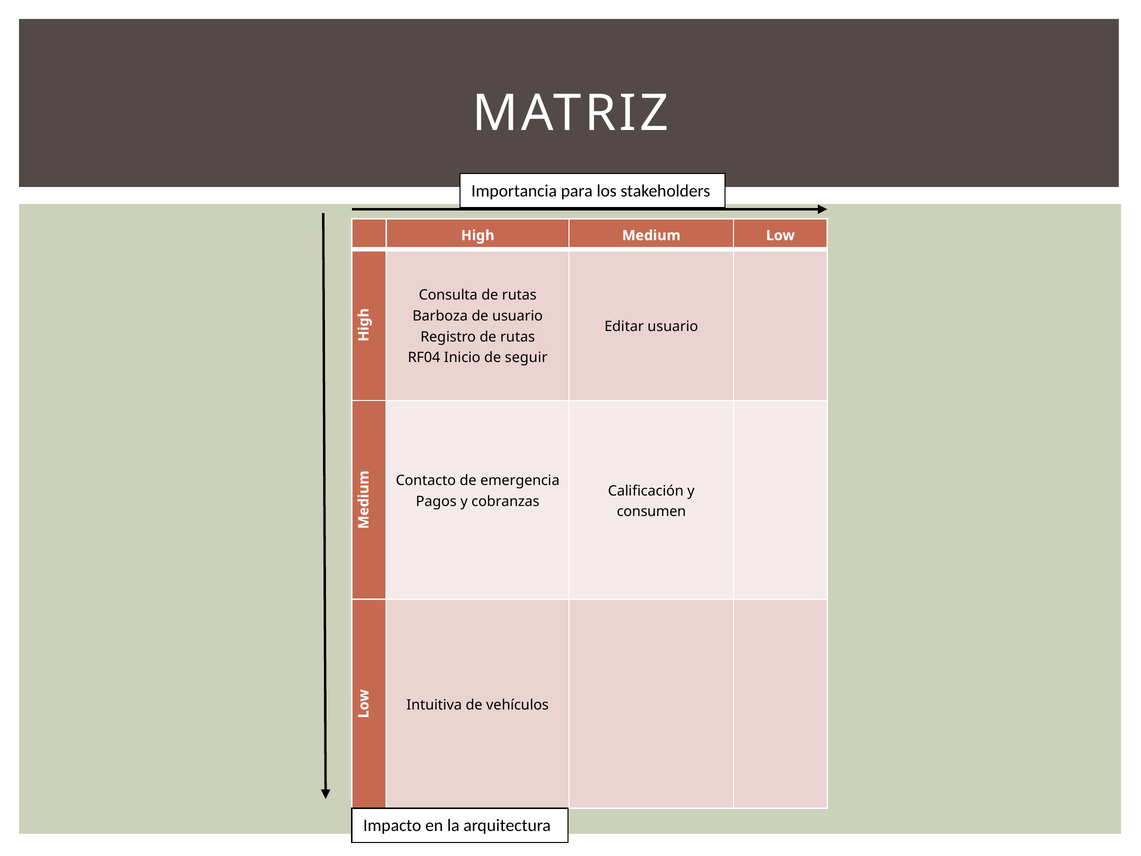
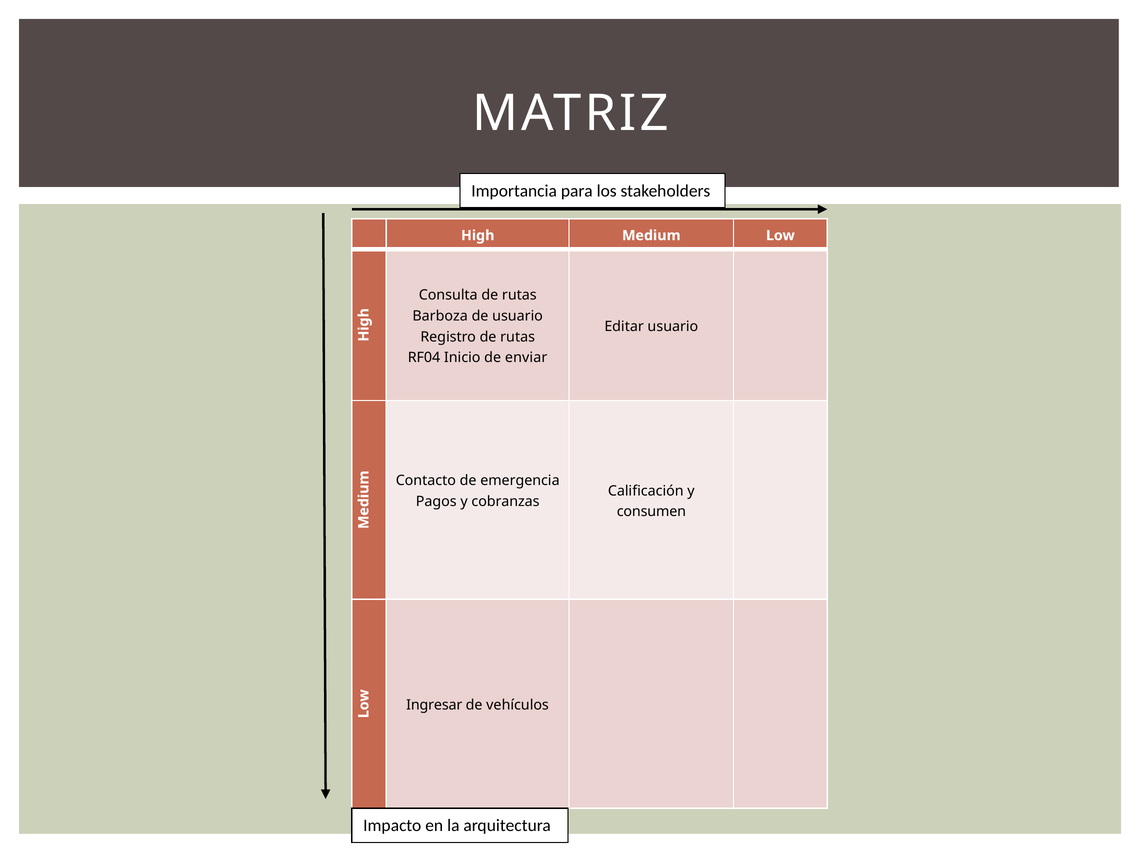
seguir: seguir -> enviar (526, 357)
Intuitiva: Intuitiva -> Ingresar (434, 705)
